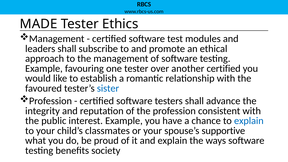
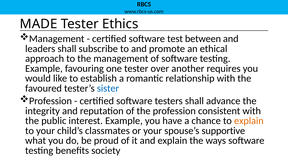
modules: modules -> between (203, 39)
another certified: certified -> requires (224, 69)
explain colour: blue -> orange (249, 121)
